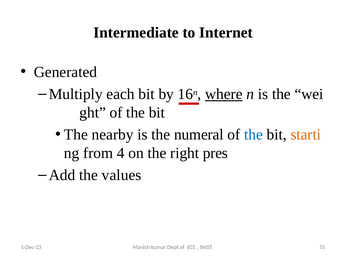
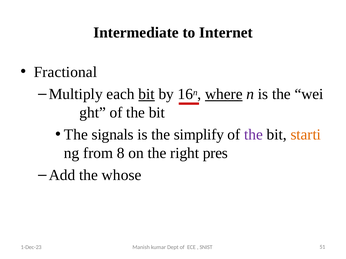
Generated: Generated -> Fractional (65, 72)
bit underline: none -> present (147, 94)
nearby: nearby -> signals (113, 135)
numeral: numeral -> simplify (199, 135)
the colour: blue -> purple (253, 135)
4: 4 -> 8 (121, 153)
values: values -> whose (122, 176)
